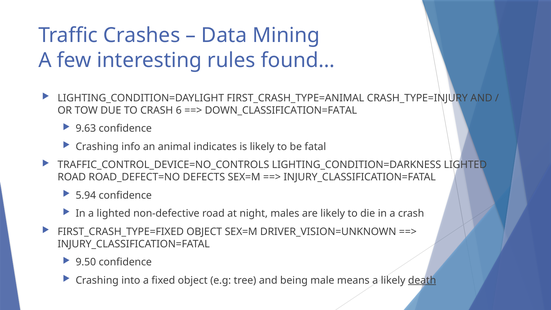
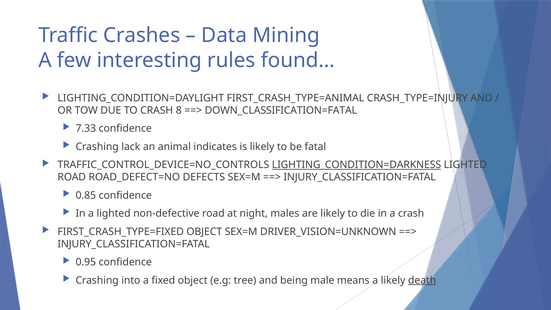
6: 6 -> 8 (179, 110)
9.63: 9.63 -> 7.33 (86, 128)
info: info -> lack (131, 147)
LIGHTING_CONDITION=DARKNESS underline: none -> present (356, 165)
5.94: 5.94 -> 0.85 (86, 195)
9.50: 9.50 -> 0.95 (86, 262)
